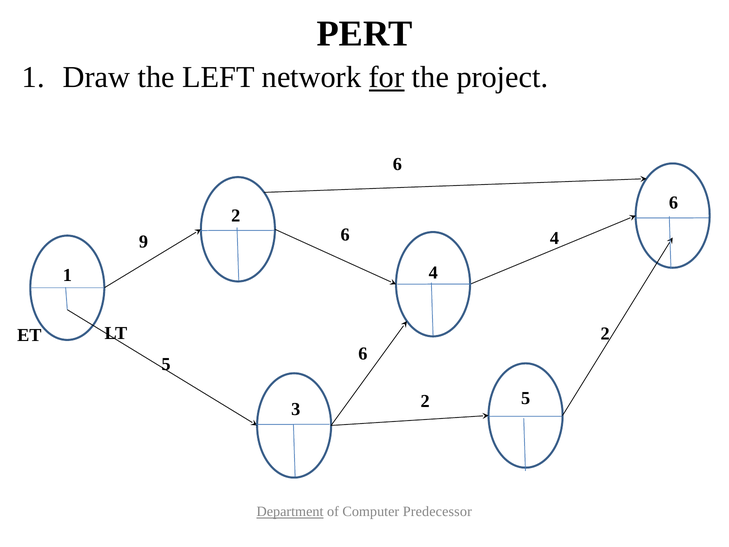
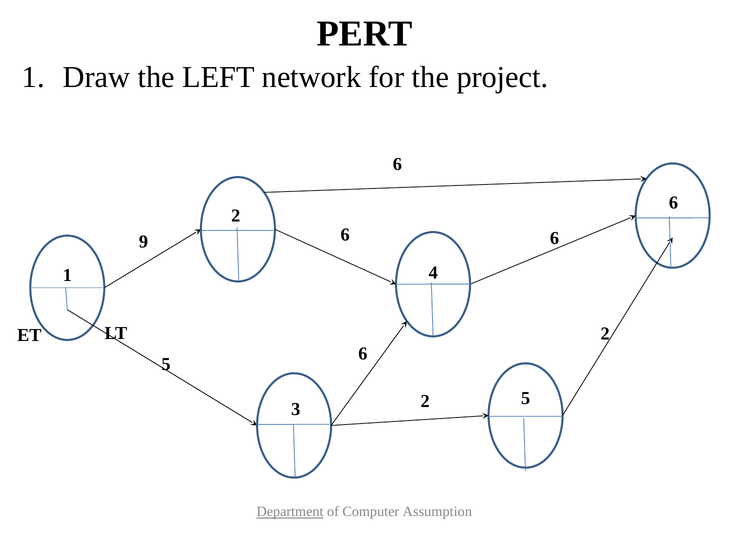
for underline: present -> none (387, 77)
4: 4 -> 6 (555, 238)
Predecessor: Predecessor -> Assumption (437, 512)
